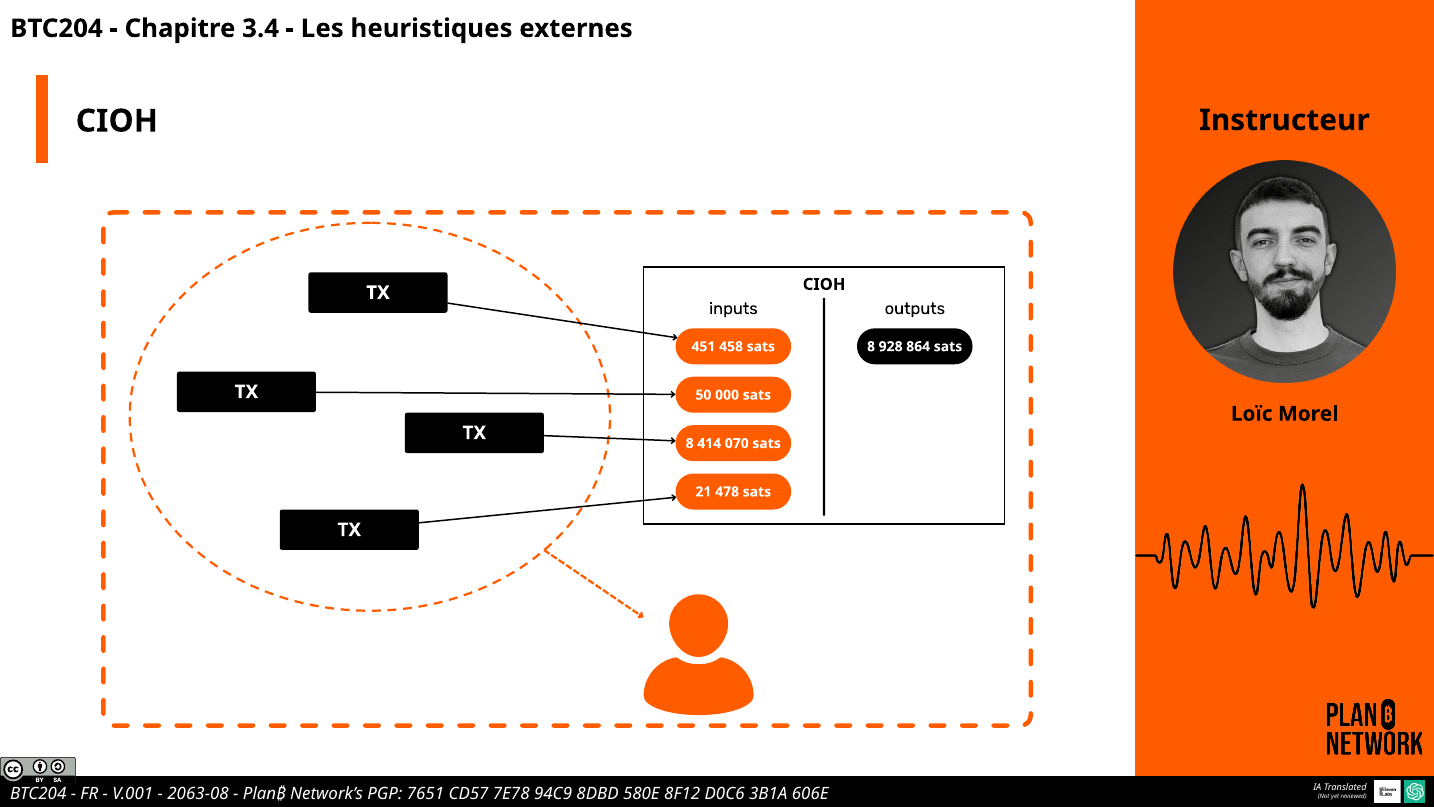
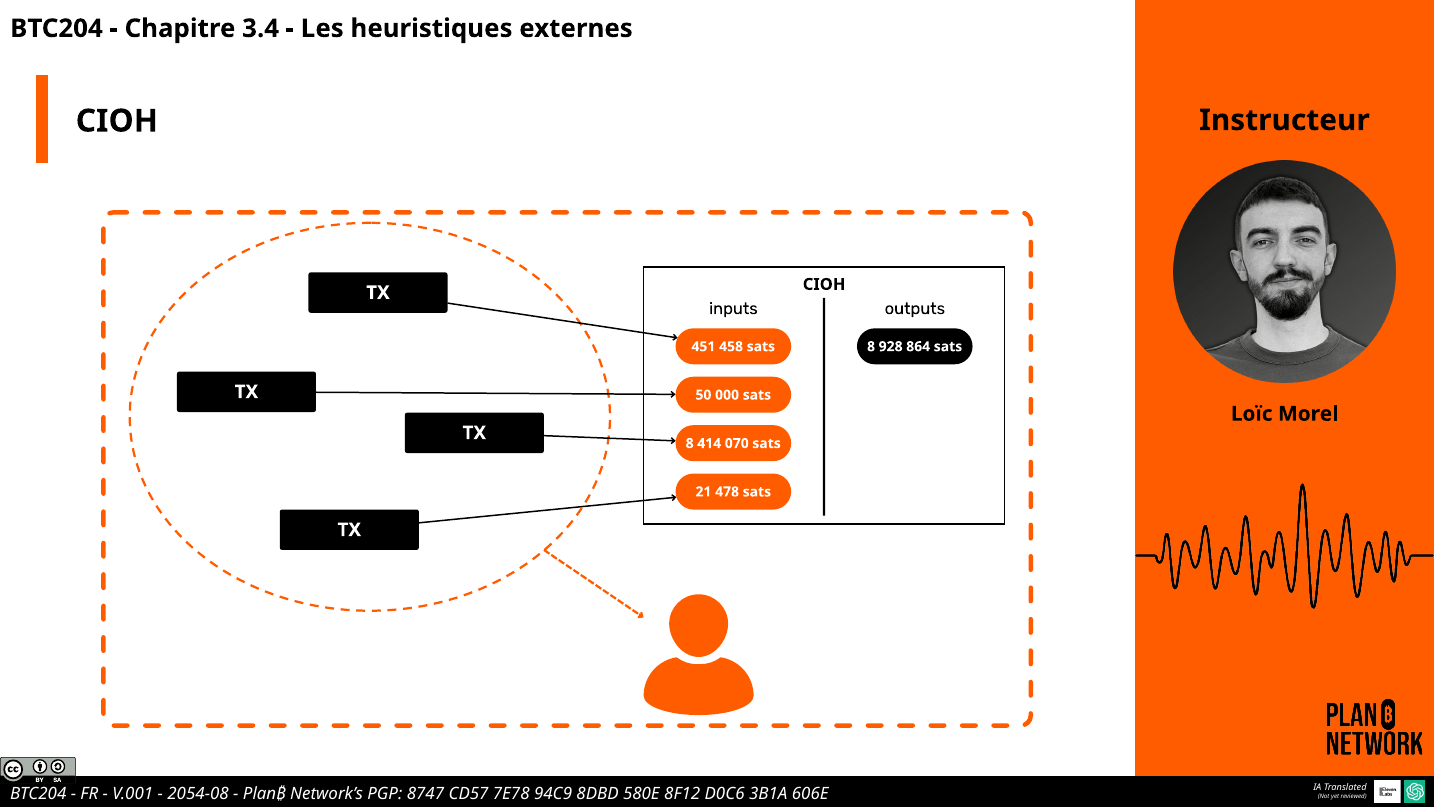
2063-08: 2063-08 -> 2054-08 (198, 793)
7651: 7651 -> 8747 (425, 793)
